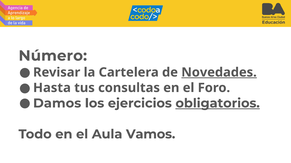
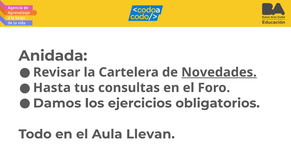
Número: Número -> Anidada (53, 56)
obligatorios underline: present -> none (218, 104)
Vamos: Vamos -> Llevan (150, 135)
